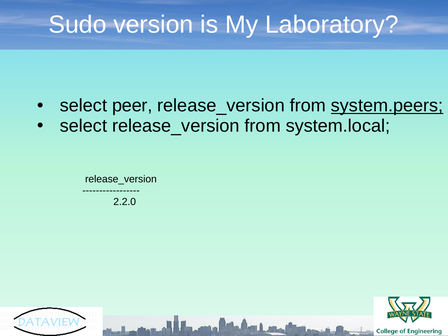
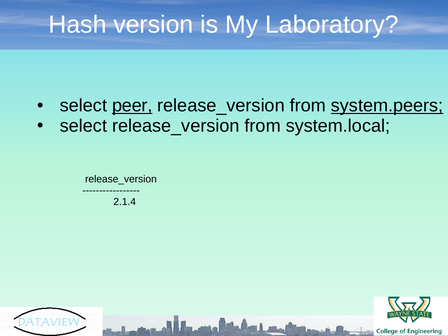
Sudo: Sudo -> Hash (78, 25)
peer underline: none -> present (132, 106)
2.2.0: 2.2.0 -> 2.1.4 (125, 202)
